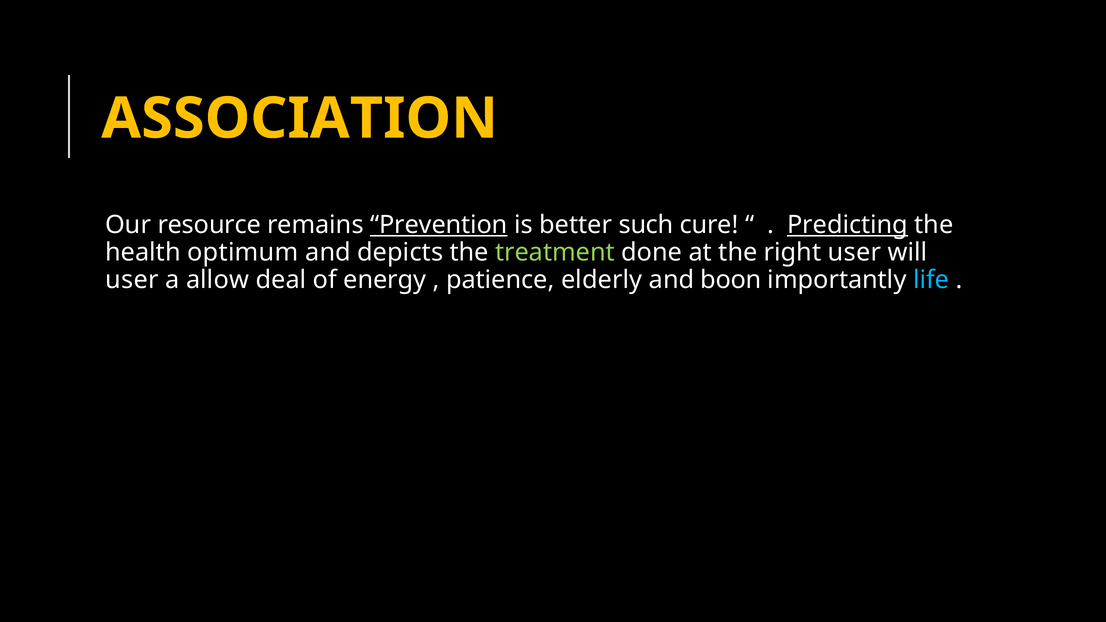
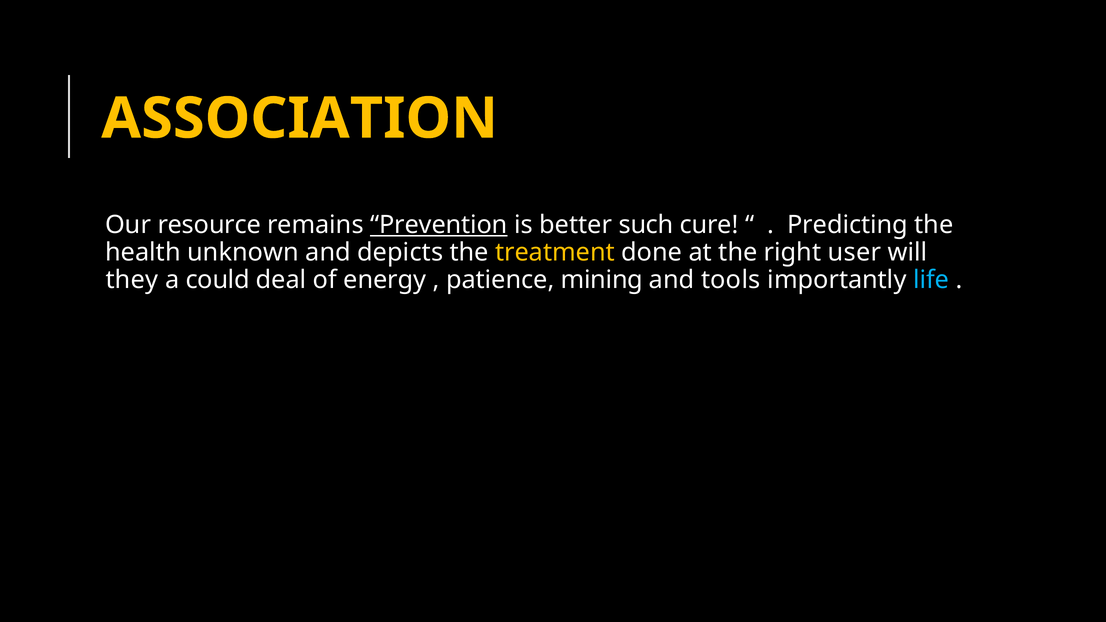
Predicting underline: present -> none (847, 225)
optimum: optimum -> unknown (243, 252)
treatment colour: light green -> yellow (555, 252)
user: user -> they (132, 280)
allow: allow -> could (218, 280)
elderly: elderly -> mining (602, 280)
boon: boon -> tools (731, 280)
